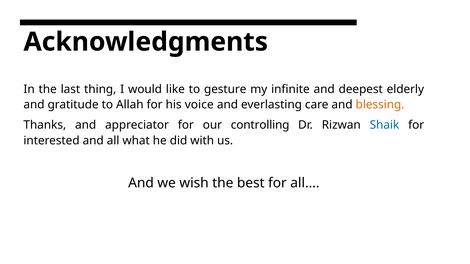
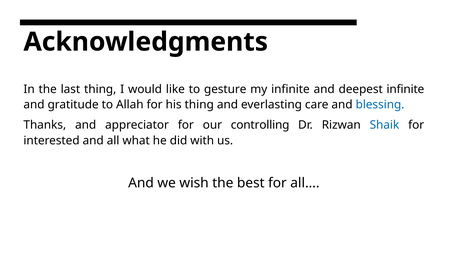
deepest elderly: elderly -> infinite (405, 89)
his voice: voice -> thing (199, 105)
blessing colour: orange -> blue (380, 105)
